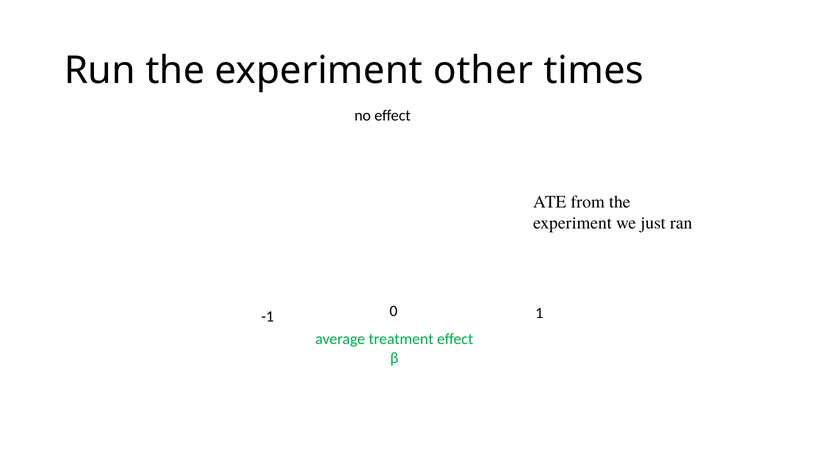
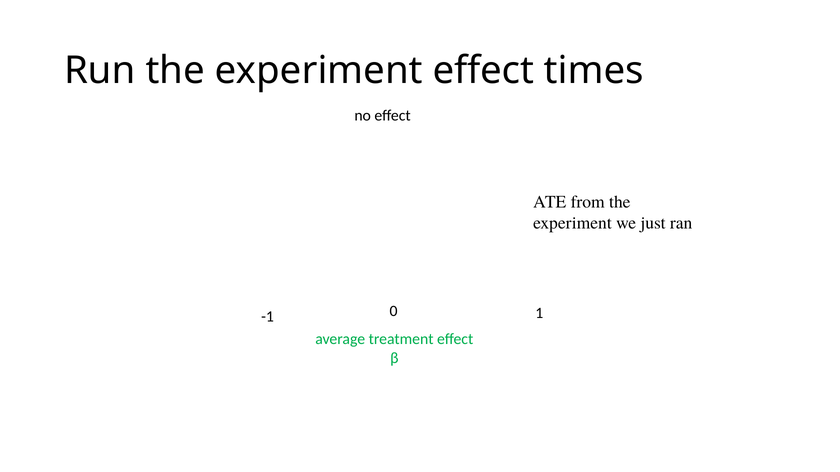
experiment other: other -> effect (483, 71)
